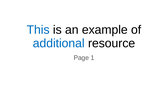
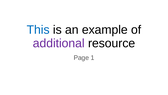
additional colour: blue -> purple (59, 43)
